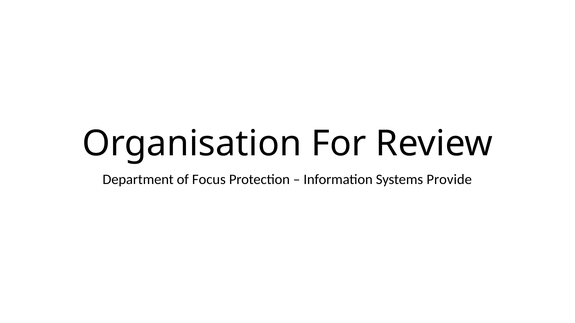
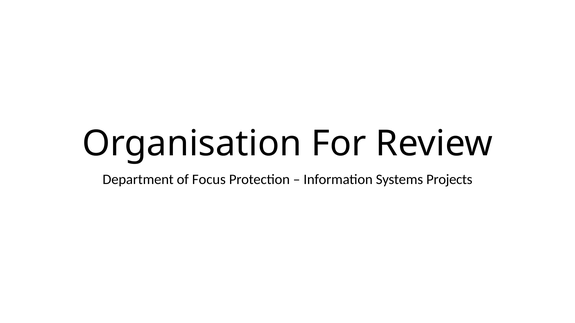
Provide: Provide -> Projects (449, 180)
